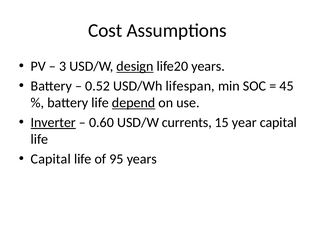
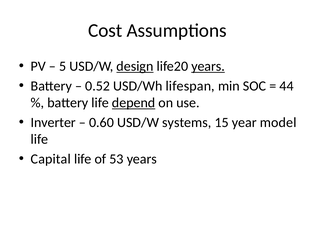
3: 3 -> 5 (63, 66)
years underline: none -> present (208, 66)
45: 45 -> 44 (287, 86)
Inverter underline: present -> none (53, 122)
currents: currents -> systems (187, 122)
year capital: capital -> model (278, 122)
95: 95 -> 53 (116, 159)
